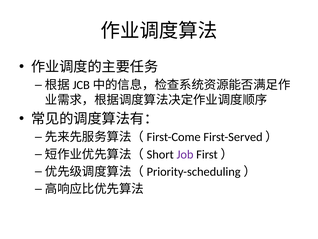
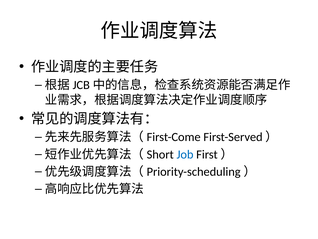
Job colour: purple -> blue (185, 154)
